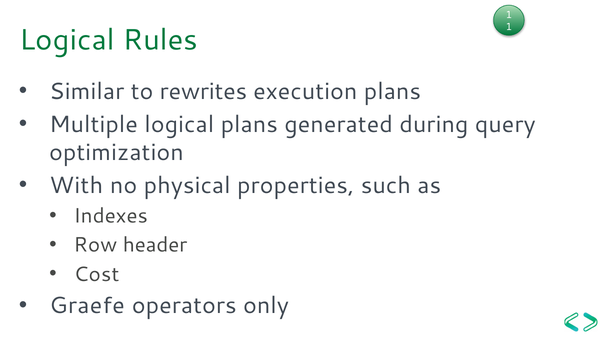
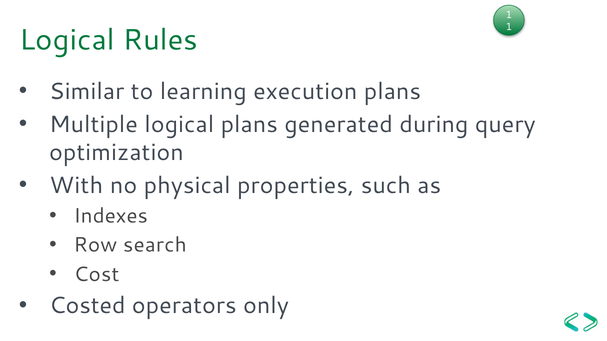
rewrites: rewrites -> learning (203, 92)
header: header -> search (155, 245)
Graefe: Graefe -> Costed (87, 306)
